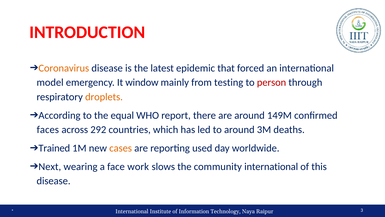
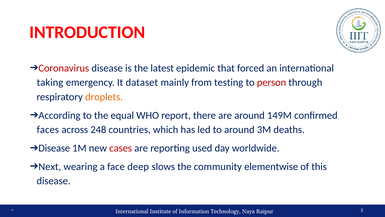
Coronavirus colour: orange -> red (64, 68)
model: model -> taking (50, 82)
window: window -> dataset (142, 82)
292: 292 -> 248 (98, 129)
Trained: Trained -> Disease (54, 148)
cases colour: orange -> red (121, 148)
work: work -> deep (138, 166)
community international: international -> elementwise (271, 166)
